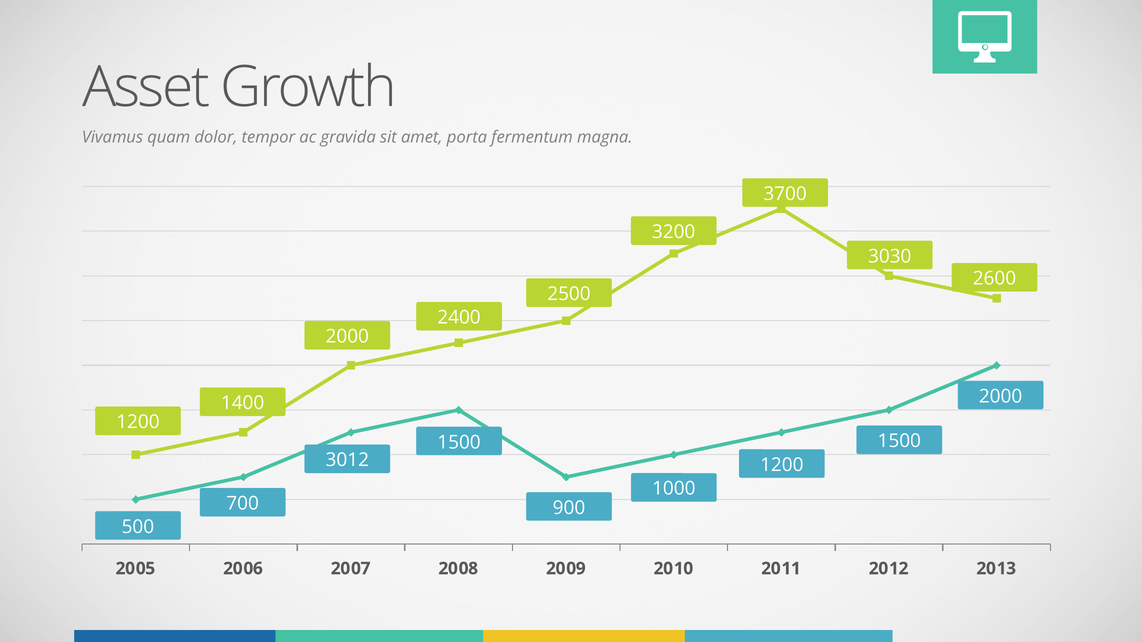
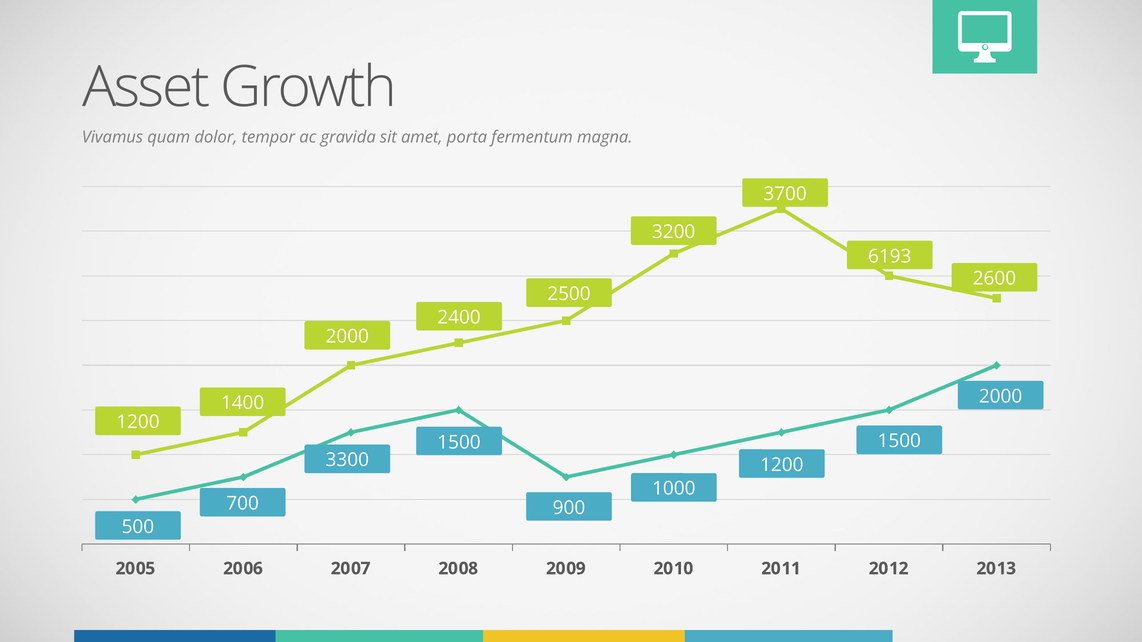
3030: 3030 -> 6193 (890, 256)
3012: 3012 -> 3300 (347, 460)
